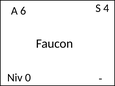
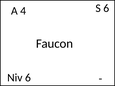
S 4: 4 -> 6 (106, 8)
6: 6 -> 4 (23, 11)
Niv 0: 0 -> 6 (28, 78)
